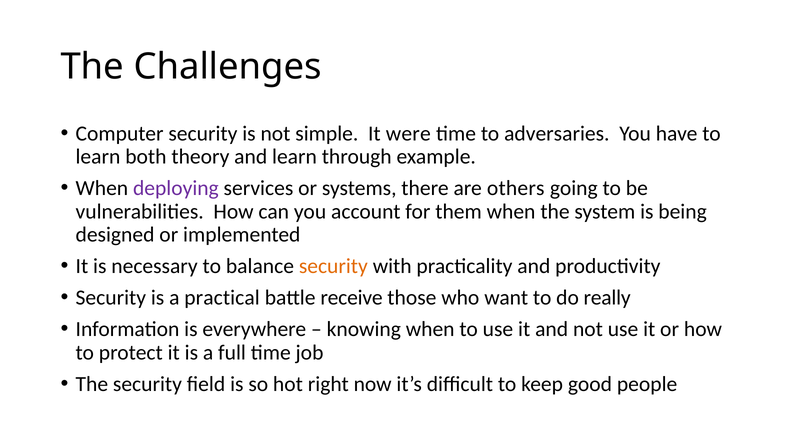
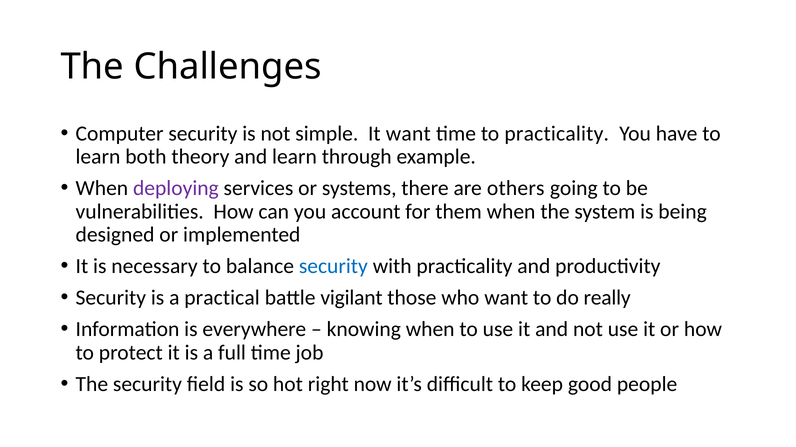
It were: were -> want (408, 134)
to adversaries: adversaries -> practicality (557, 134)
security colour: orange -> blue (333, 267)
receive: receive -> vigilant (352, 298)
